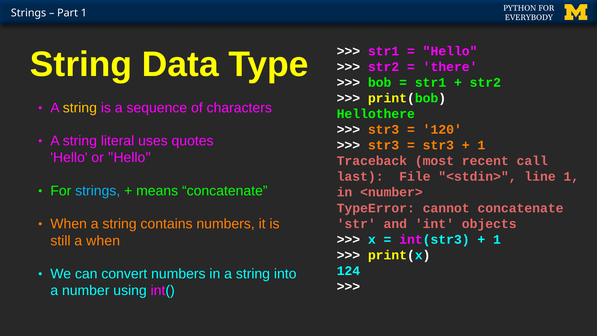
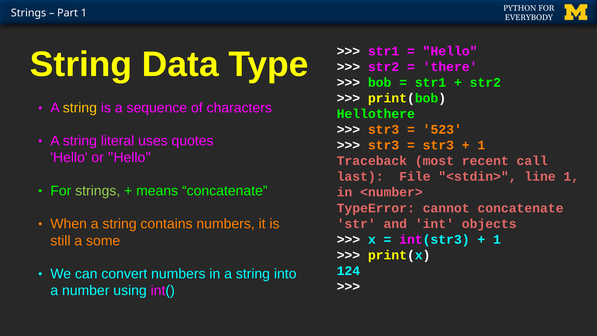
120: 120 -> 523 (442, 130)
strings colour: light blue -> light green (98, 191)
a when: when -> some (103, 241)
